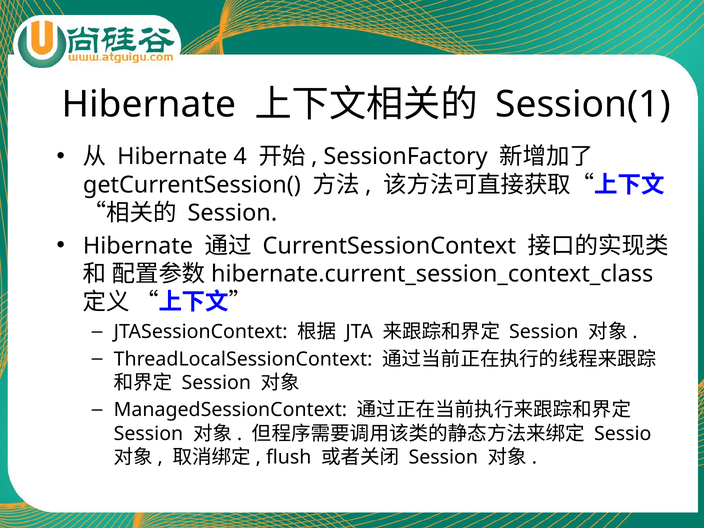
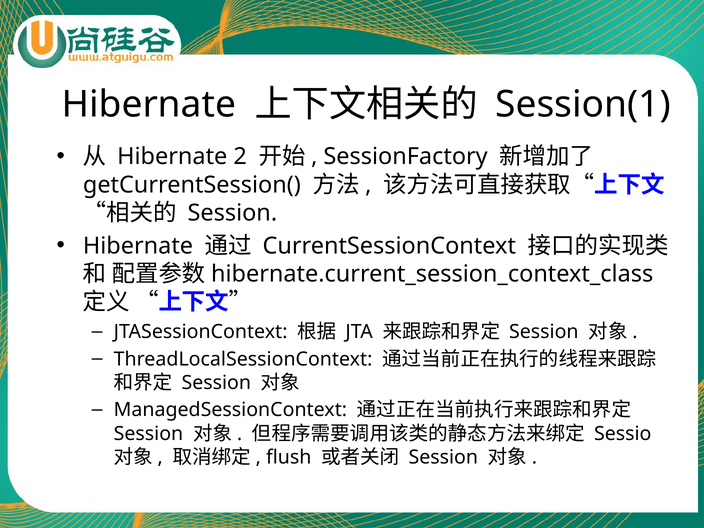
4: 4 -> 2 (240, 157)
